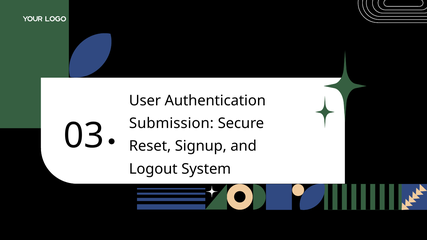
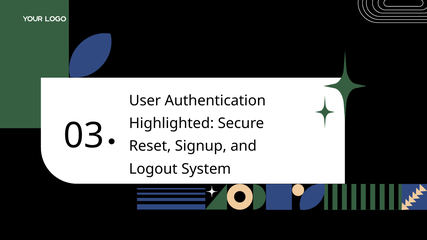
Submission: Submission -> Highlighted (171, 123)
